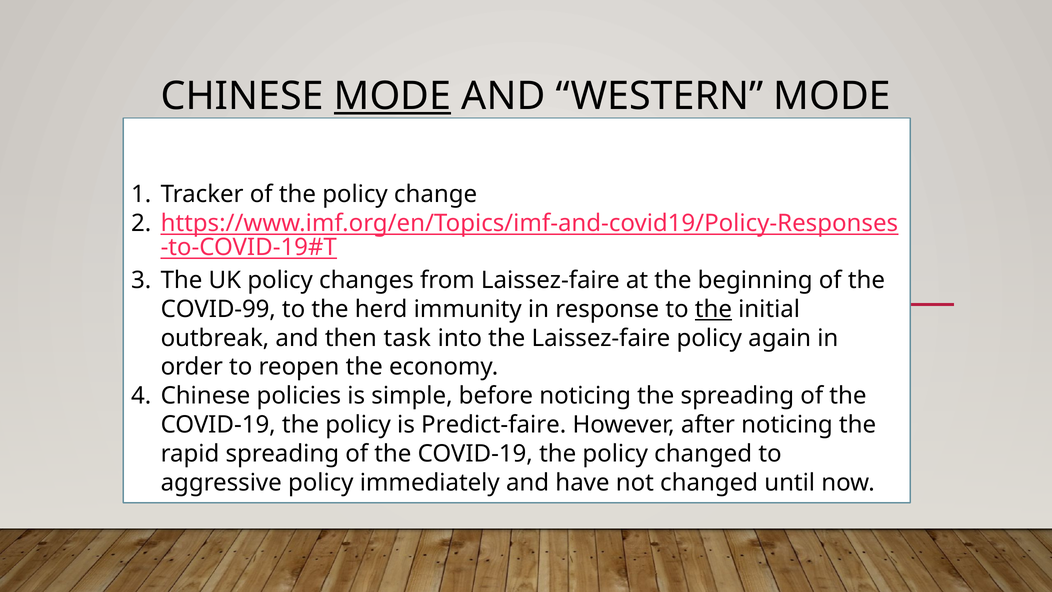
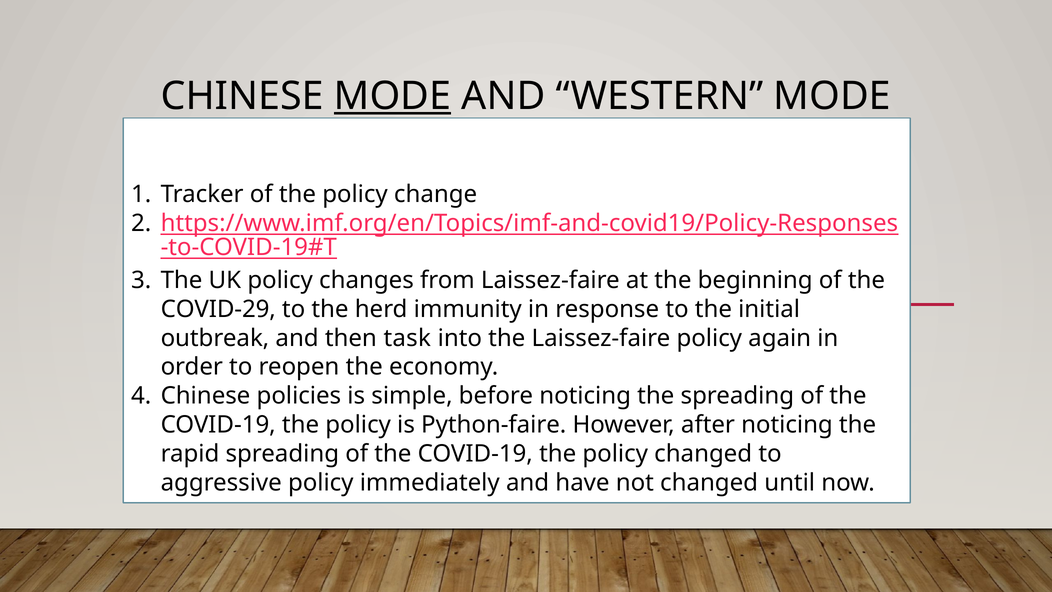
COVID-99: COVID-99 -> COVID-29 (218, 309)
the underline: present -> none (713, 309)
Predict-faire: Predict-faire -> Python-faire (494, 425)
